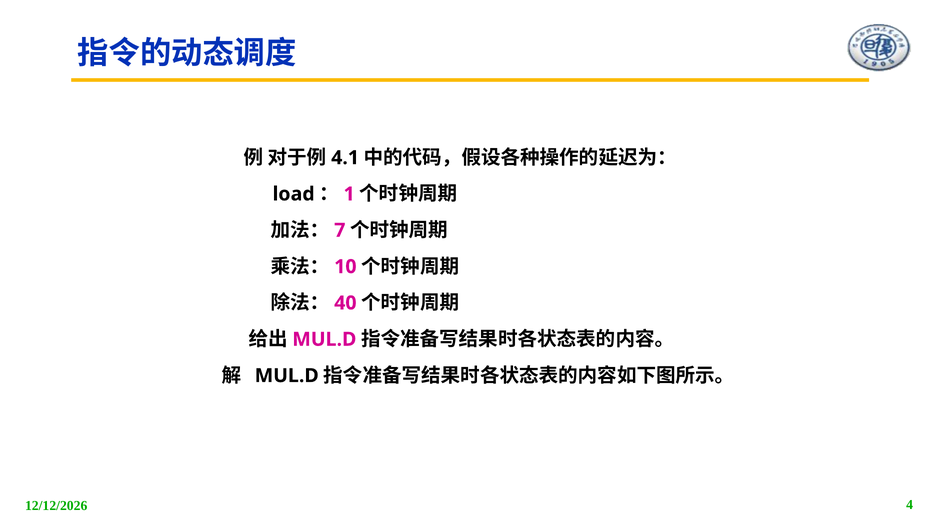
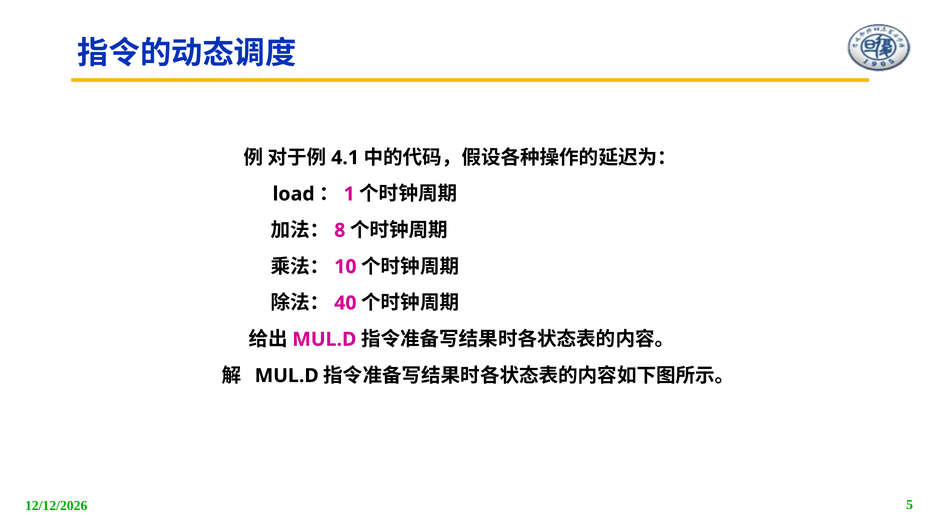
7: 7 -> 8 (340, 231)
4: 4 -> 5 (910, 506)
